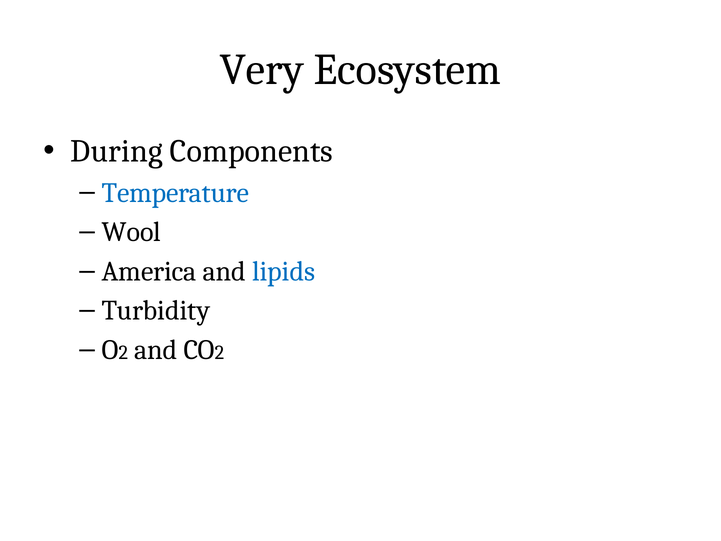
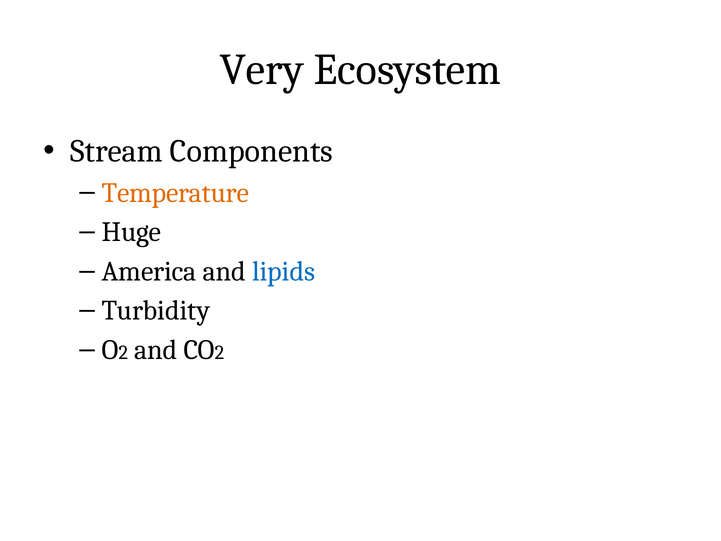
During: During -> Stream (117, 151)
Temperature colour: blue -> orange (175, 193)
Wool: Wool -> Huge (131, 232)
